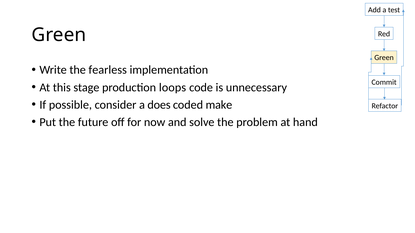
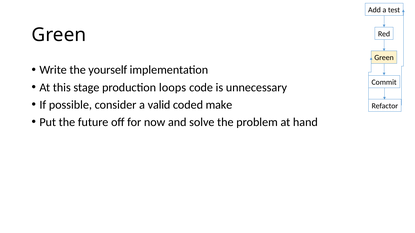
fearless: fearless -> yourself (108, 70)
does: does -> valid (159, 105)
